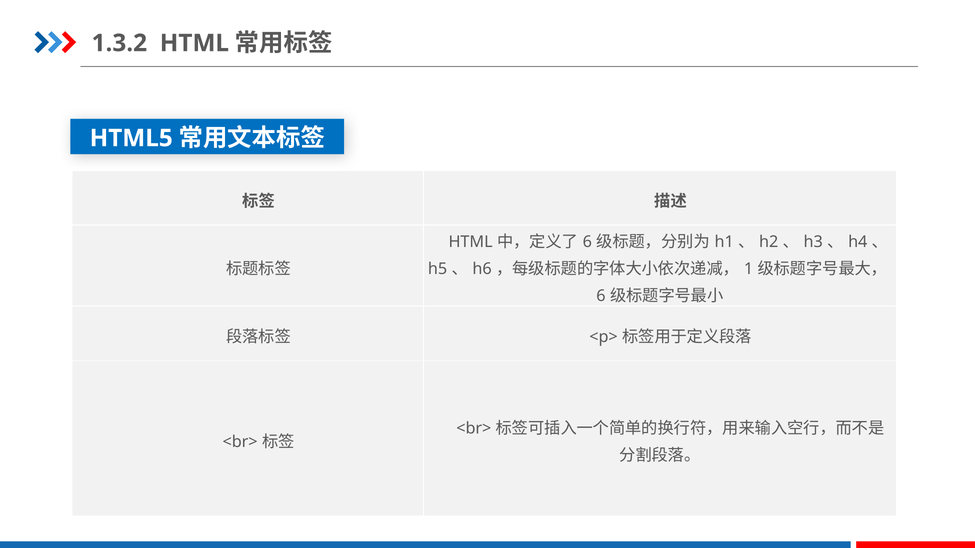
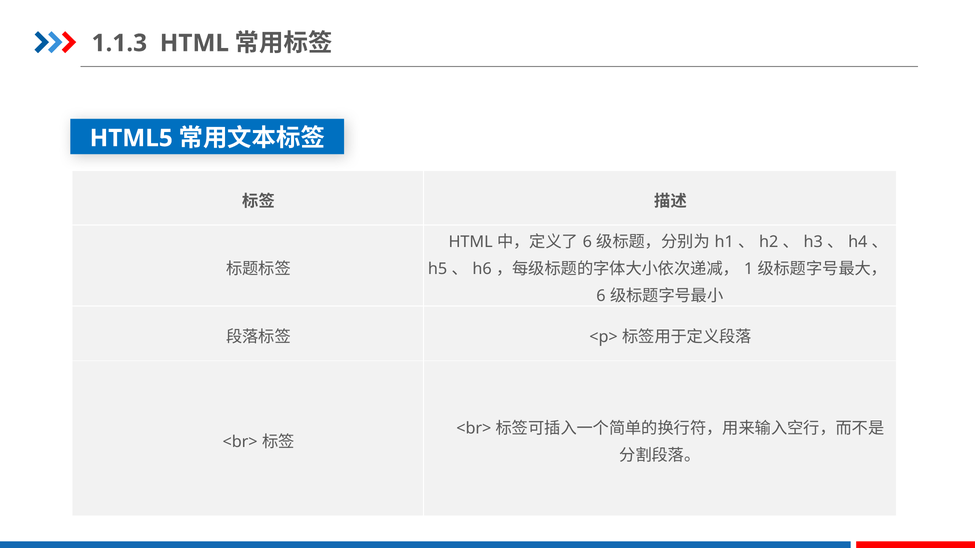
1.3.2: 1.3.2 -> 1.1.3 (119, 43)
